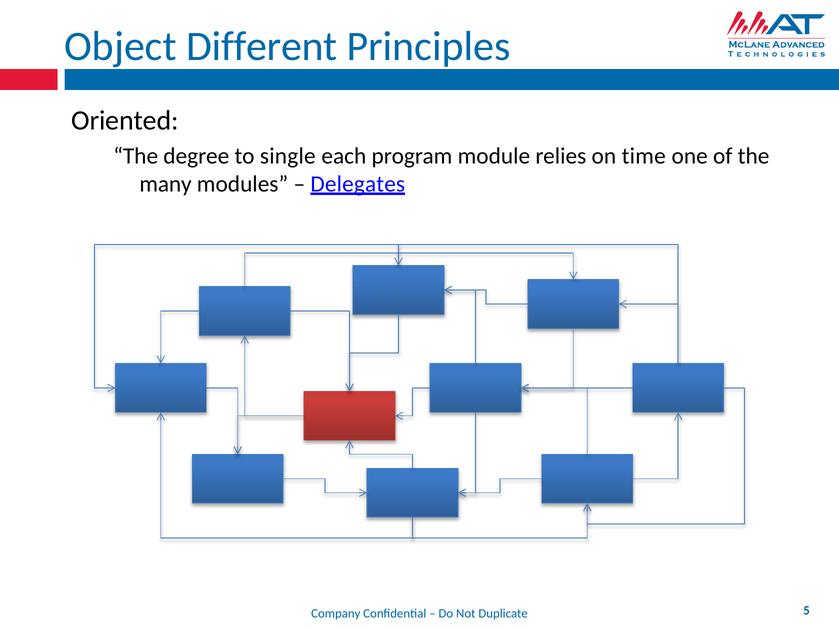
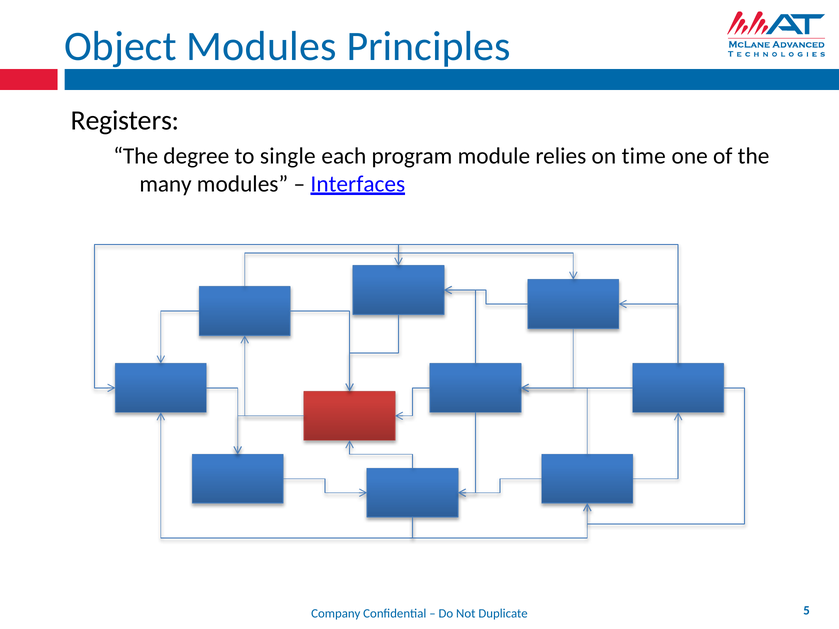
Object Different: Different -> Modules (261, 46)
Oriented: Oriented -> Registers (125, 121)
Delegates: Delegates -> Interfaces (358, 184)
